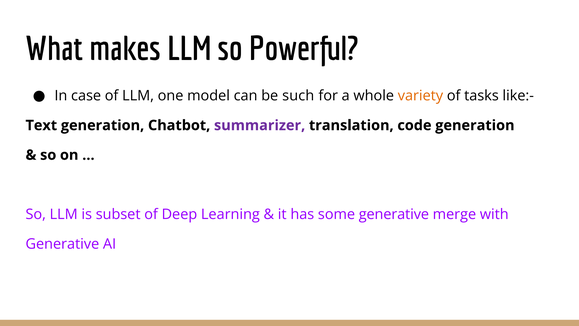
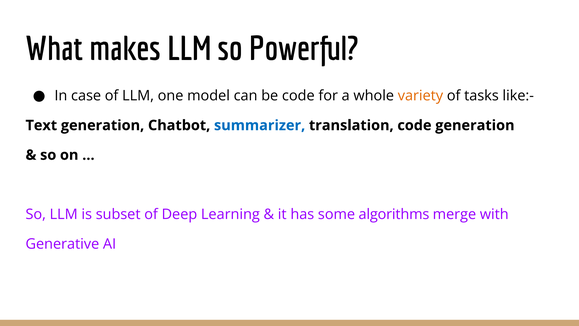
be such: such -> code (298, 96)
summarizer colour: purple -> blue (260, 125)
some generative: generative -> algorithms (394, 214)
